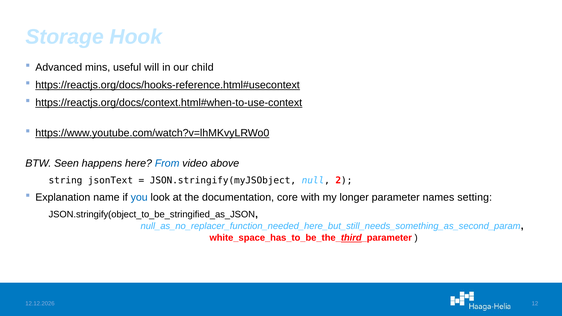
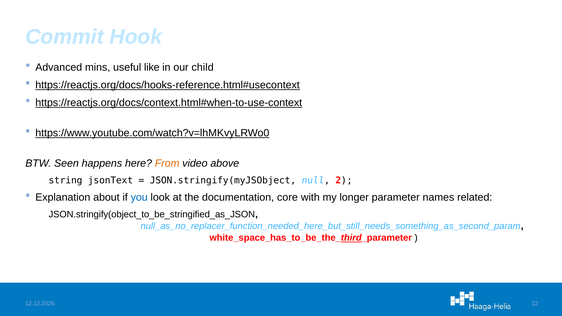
Storage: Storage -> Commit (65, 37)
will: will -> like (152, 68)
From colour: blue -> orange (167, 164)
name: name -> about (106, 197)
setting: setting -> related (475, 197)
